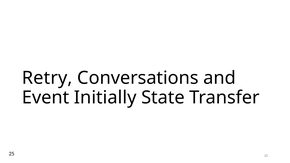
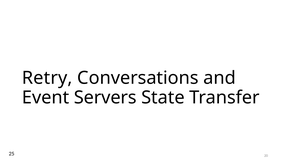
Initially: Initially -> Servers (105, 98)
